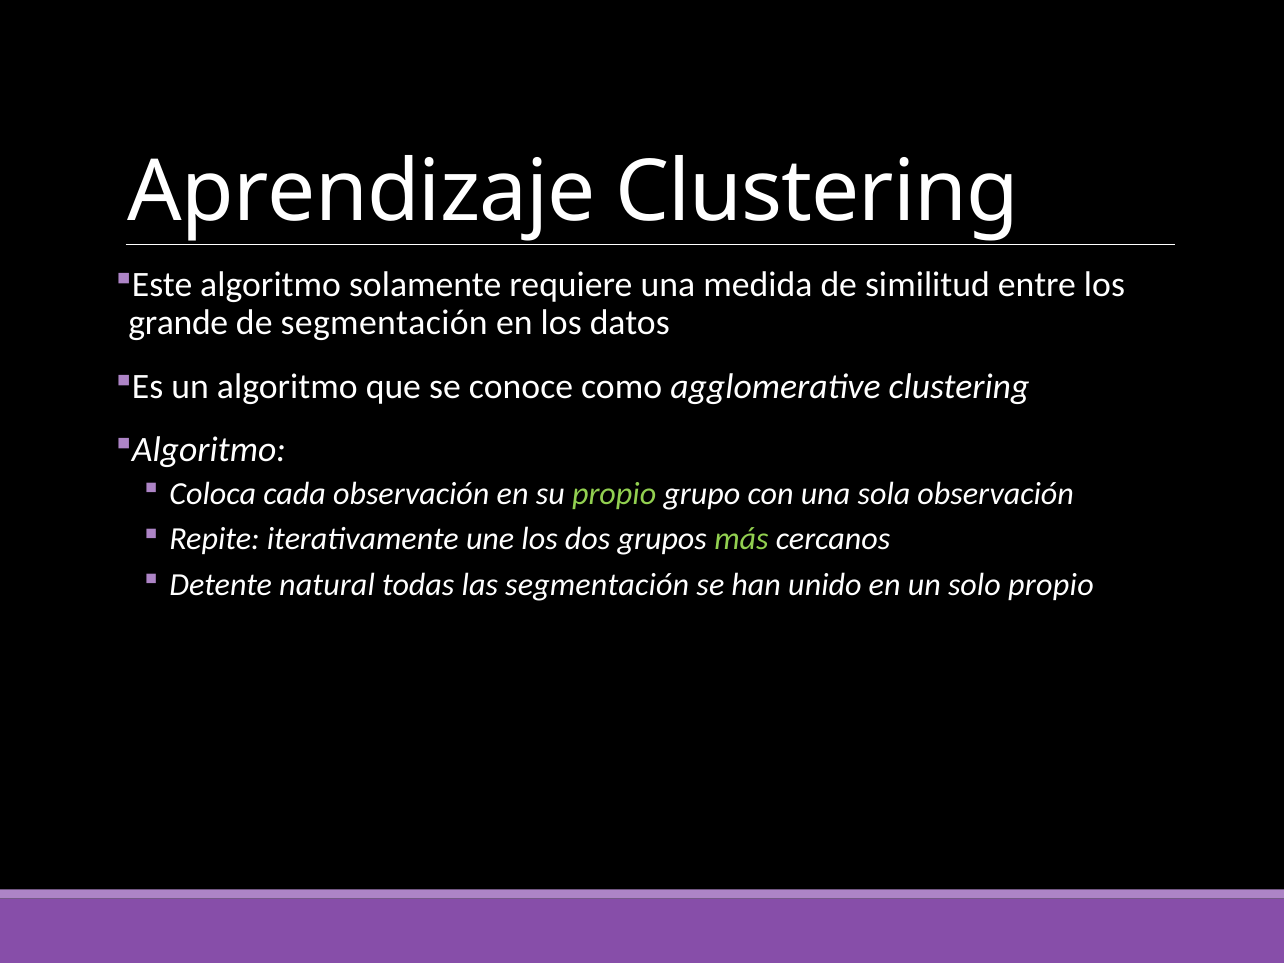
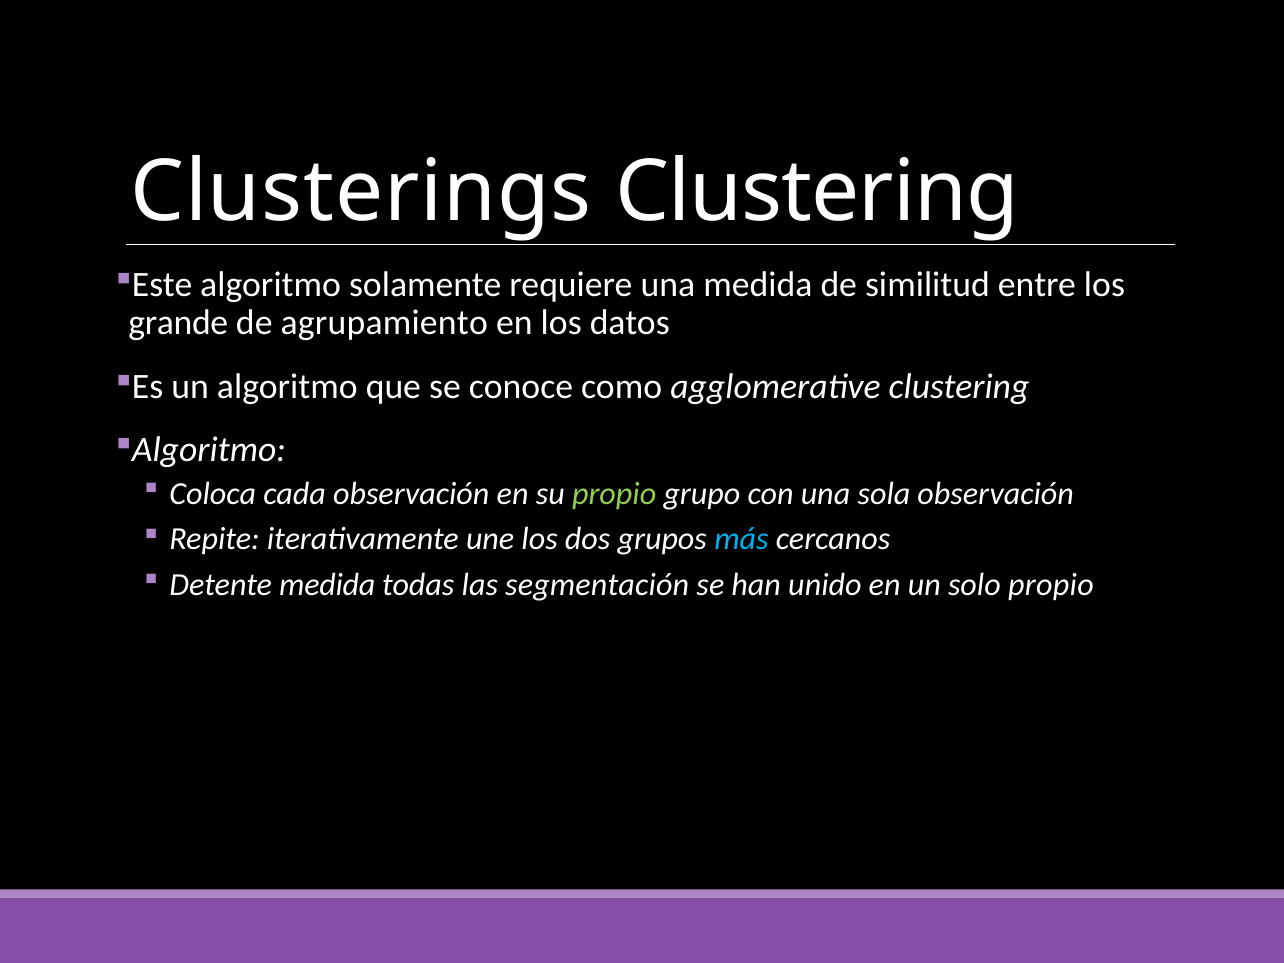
Aprendizaje: Aprendizaje -> Clusterings (361, 192)
de segmentación: segmentación -> agrupamiento (384, 323)
más colour: light green -> light blue (741, 539)
Detente natural: natural -> medida (327, 585)
